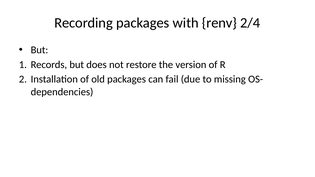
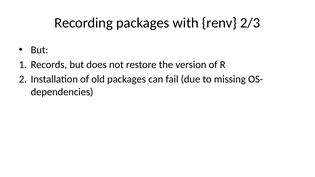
2/4: 2/4 -> 2/3 (250, 23)
